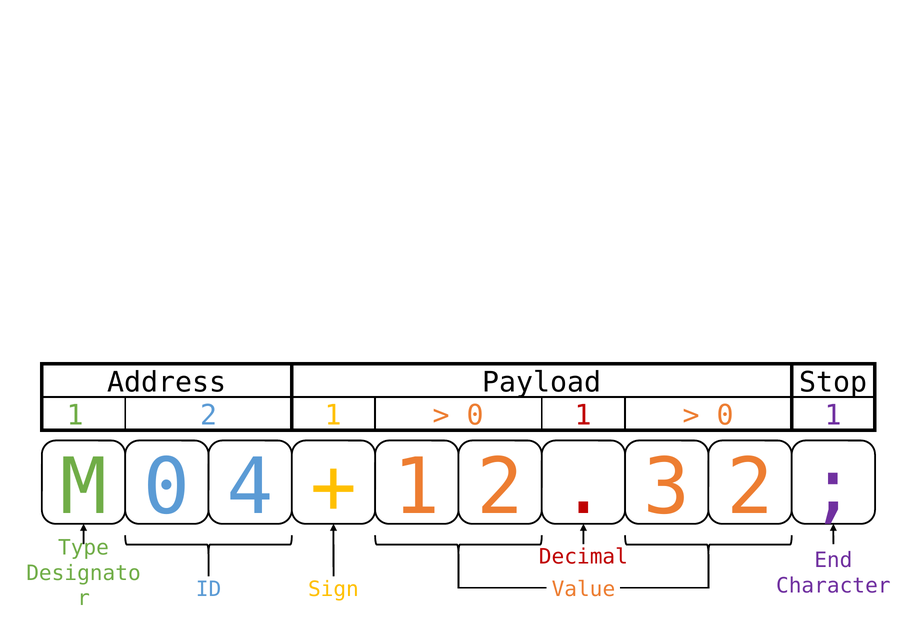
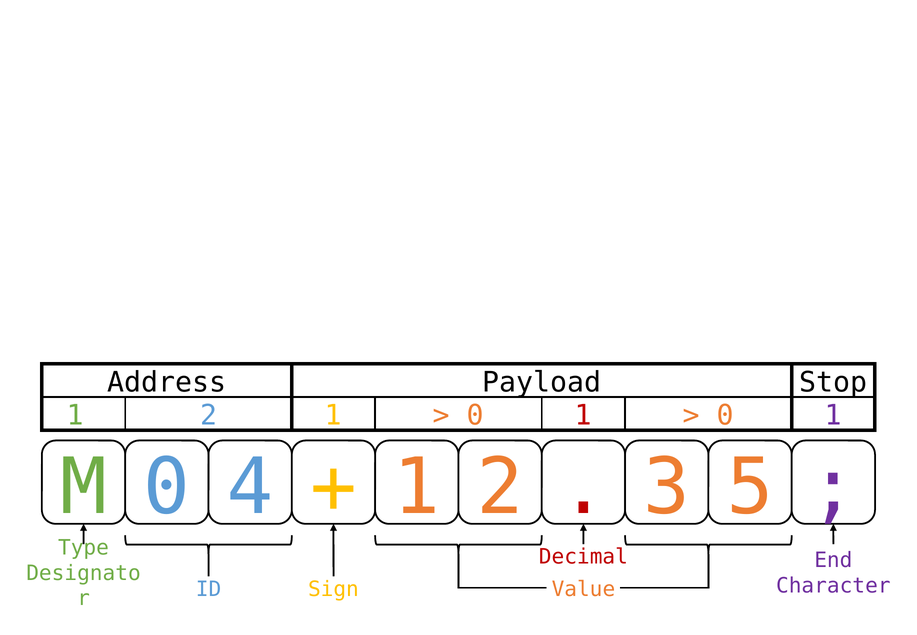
3 2: 2 -> 5 (750, 487)
